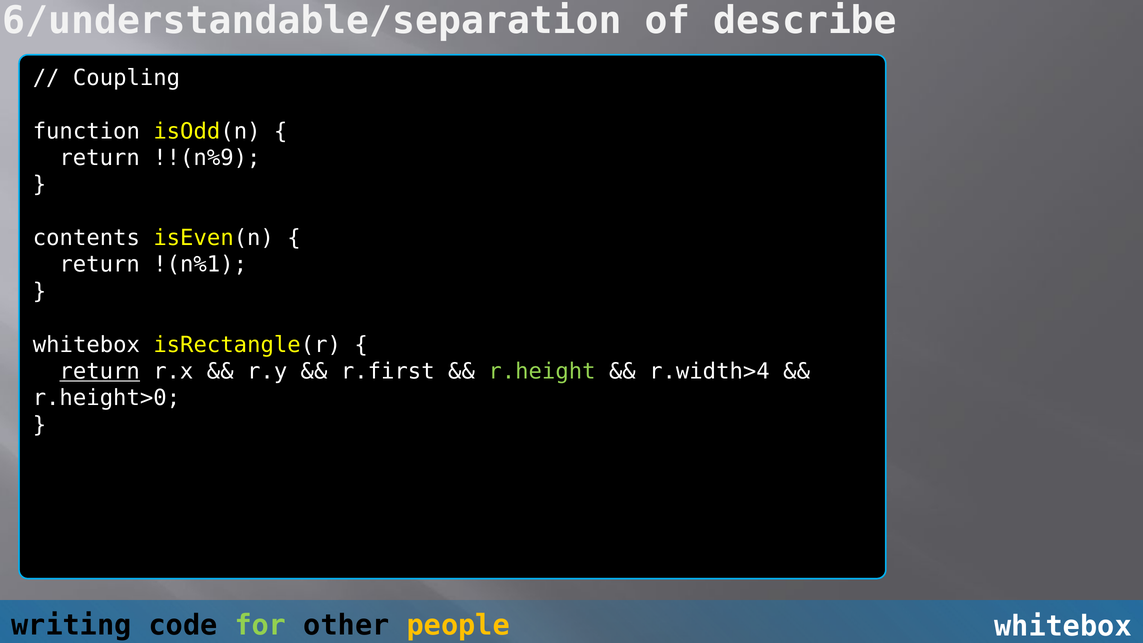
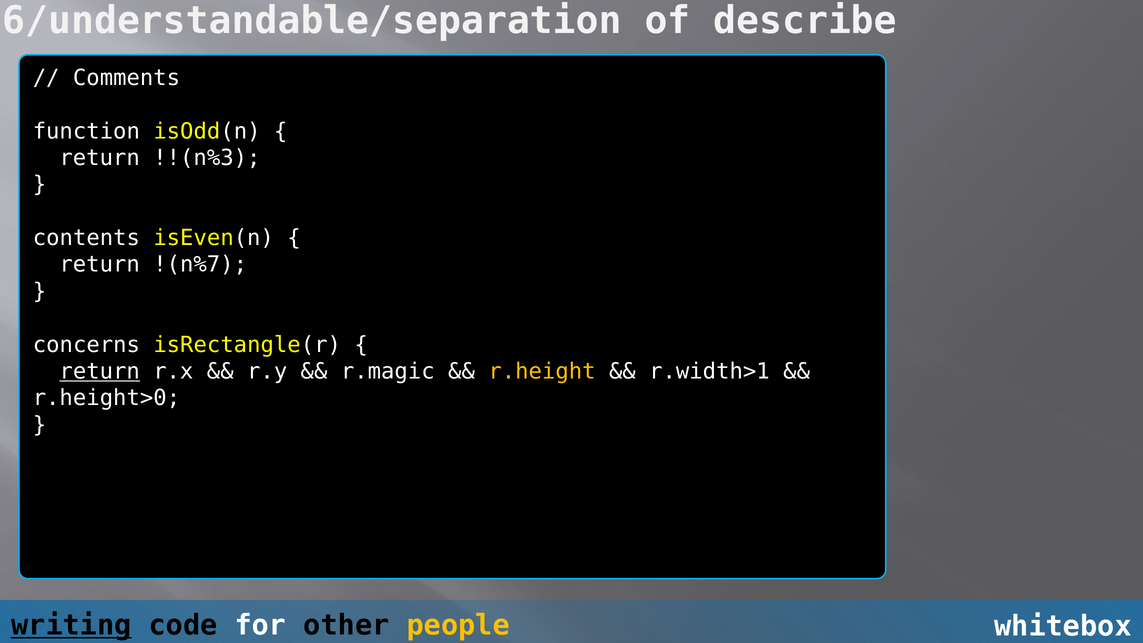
Coupling: Coupling -> Comments (127, 78)
!!(n%9: !!(n%9 -> !!(n%3 (207, 158)
!(n%1: !(n%1 -> !(n%7 (200, 265)
whitebox: whitebox -> concerns (86, 345)
r.first: r.first -> r.magic (388, 371)
r.height colour: light green -> yellow (542, 371)
r.width>4: r.width>4 -> r.width>1 (709, 371)
writing underline: none -> present (71, 625)
for colour: light green -> white (260, 625)
